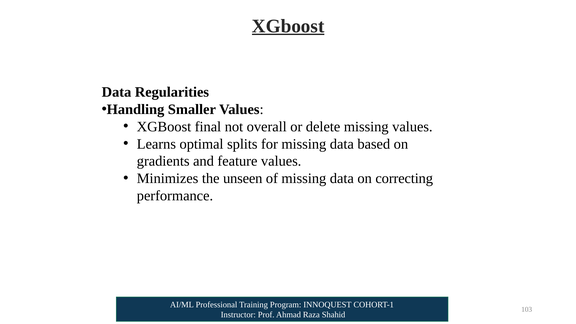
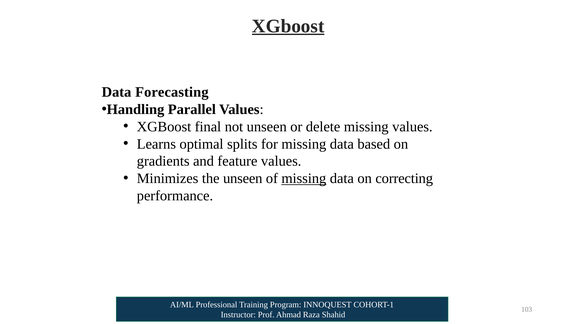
Regularities: Regularities -> Forecasting (172, 92)
Smaller: Smaller -> Parallel (192, 109)
not overall: overall -> unseen (267, 127)
missing underline: none -> present (304, 179)
